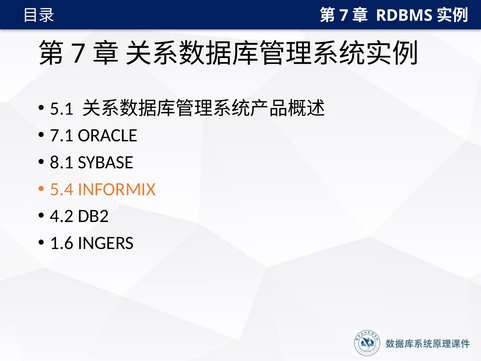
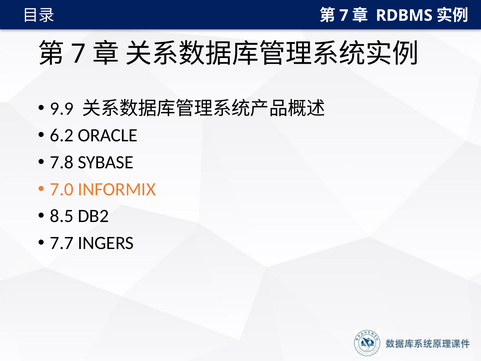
5.1: 5.1 -> 9.9 (62, 108)
7.1: 7.1 -> 6.2 (62, 135)
8.1: 8.1 -> 7.8 (62, 162)
5.4: 5.4 -> 7.0 (62, 189)
4.2: 4.2 -> 8.5 (62, 216)
1.6: 1.6 -> 7.7 (62, 243)
